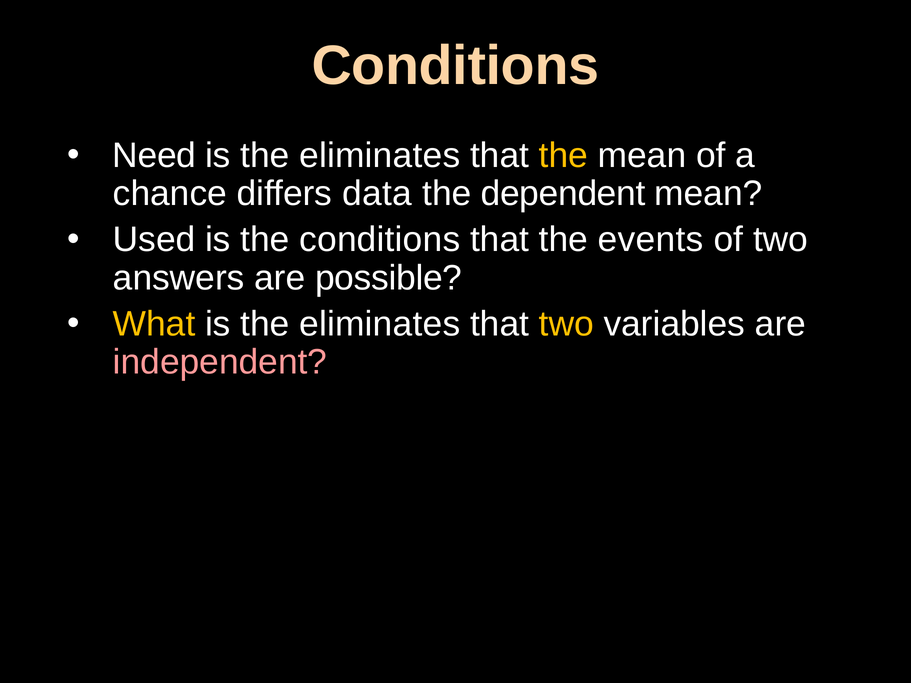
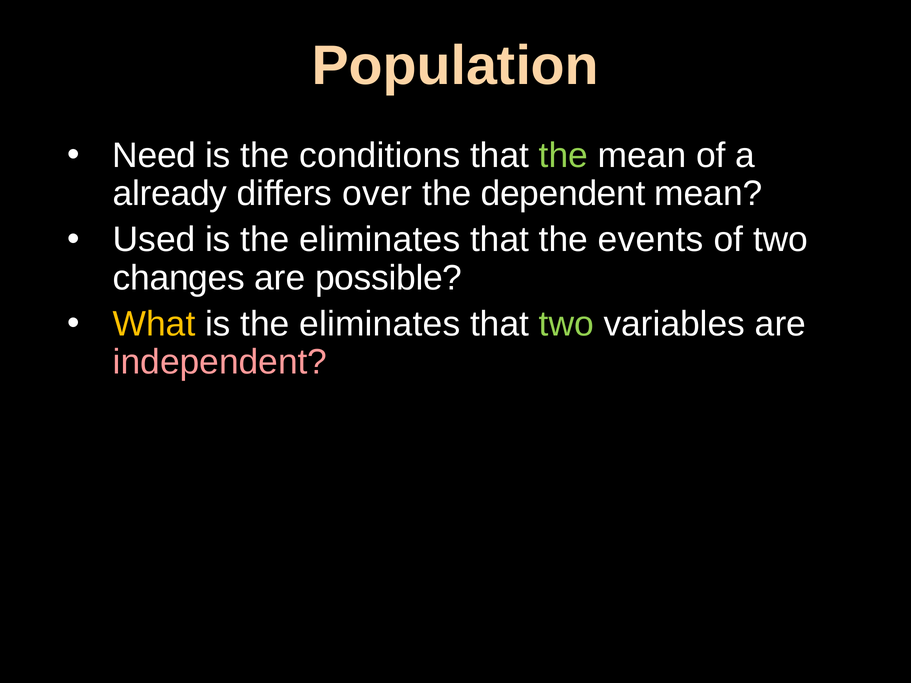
Conditions: Conditions -> Population (455, 66)
eliminates: eliminates -> conditions (380, 155)
the colour: yellow -> light green (563, 155)
chance: chance -> already (170, 194)
data: data -> over (377, 194)
conditions: conditions -> eliminates (380, 240)
answers: answers -> changes (179, 278)
two colour: yellow -> light green (566, 324)
